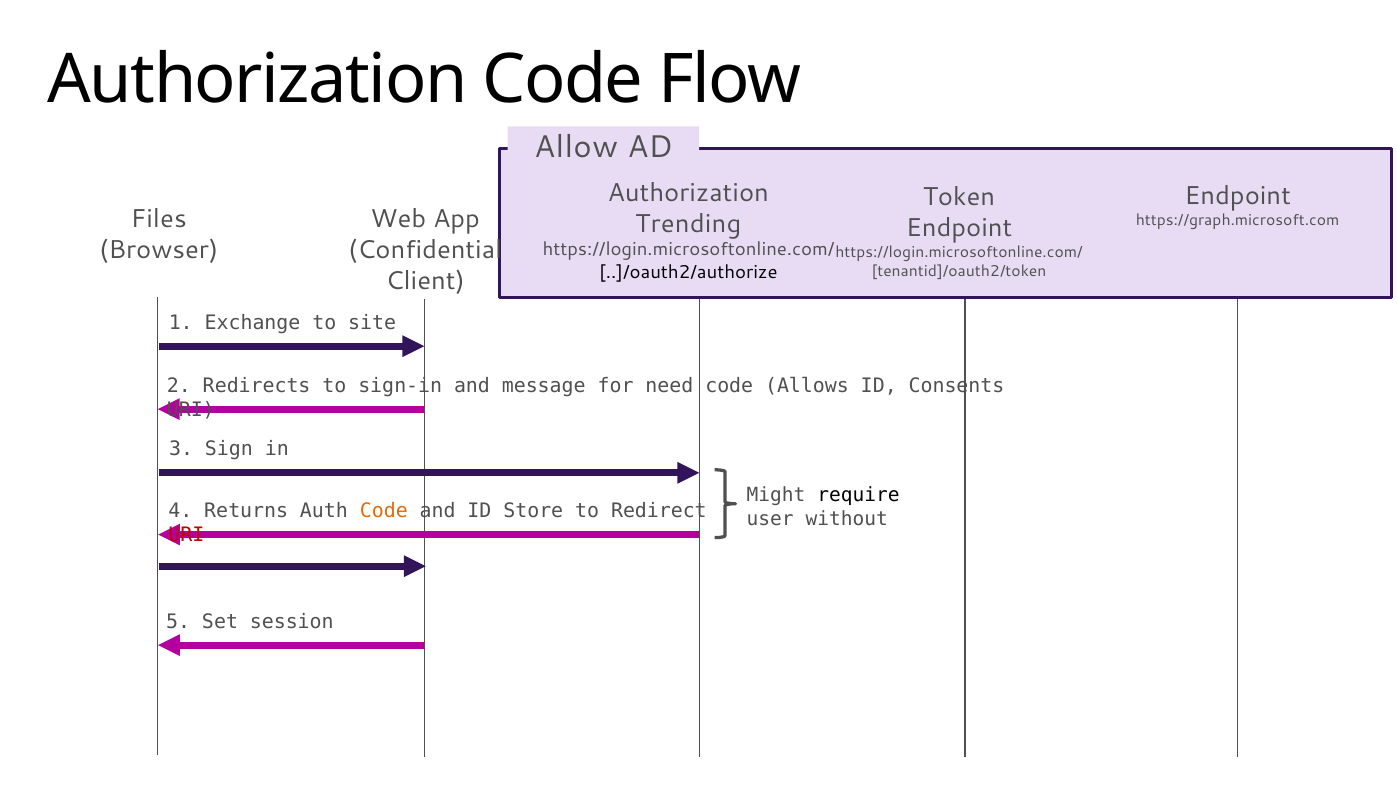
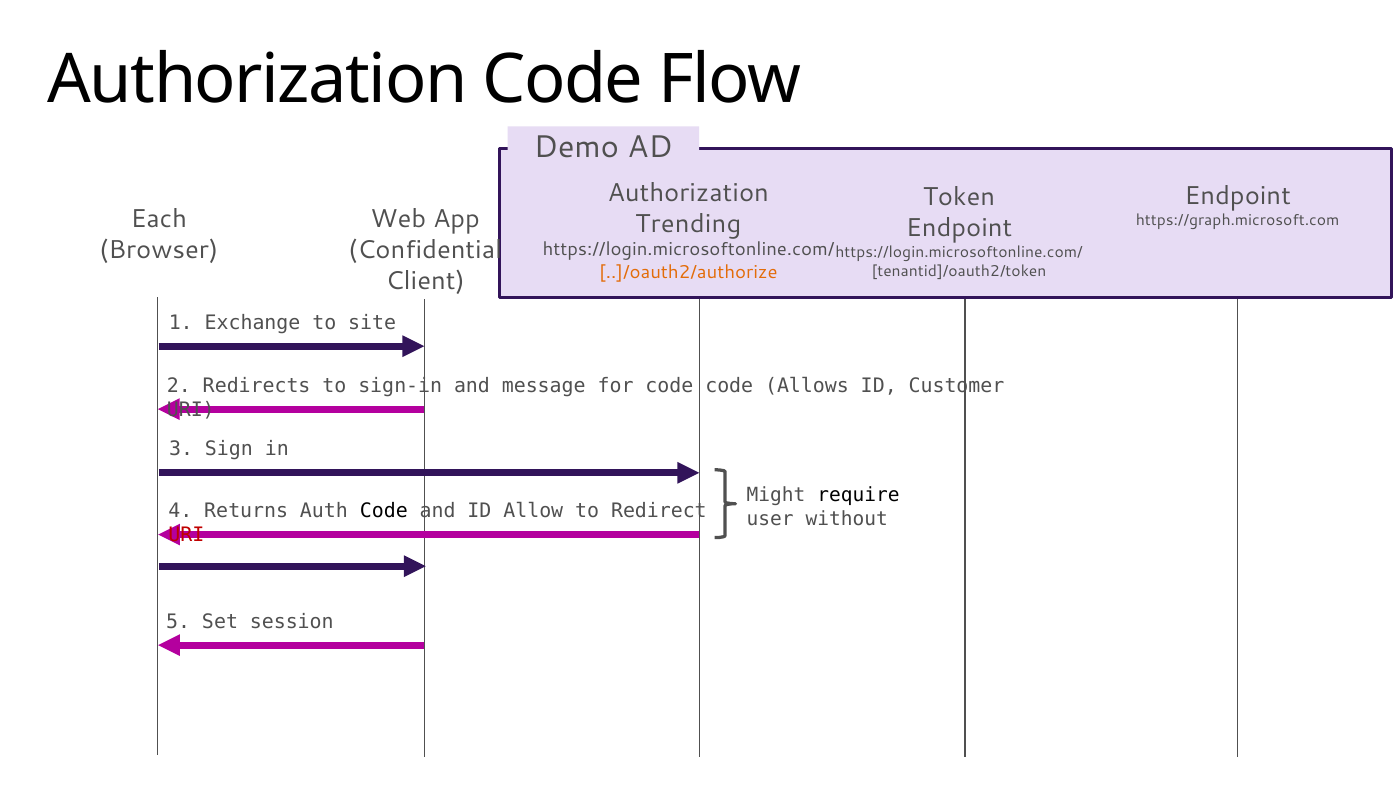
Allow: Allow -> Demo (576, 147)
Files: Files -> Each (159, 219)
..]/oauth2/authorize colour: black -> orange (688, 272)
for need: need -> code (669, 386)
Consents: Consents -> Customer (957, 386)
Code colour: orange -> black (384, 511)
Store: Store -> Allow (533, 511)
